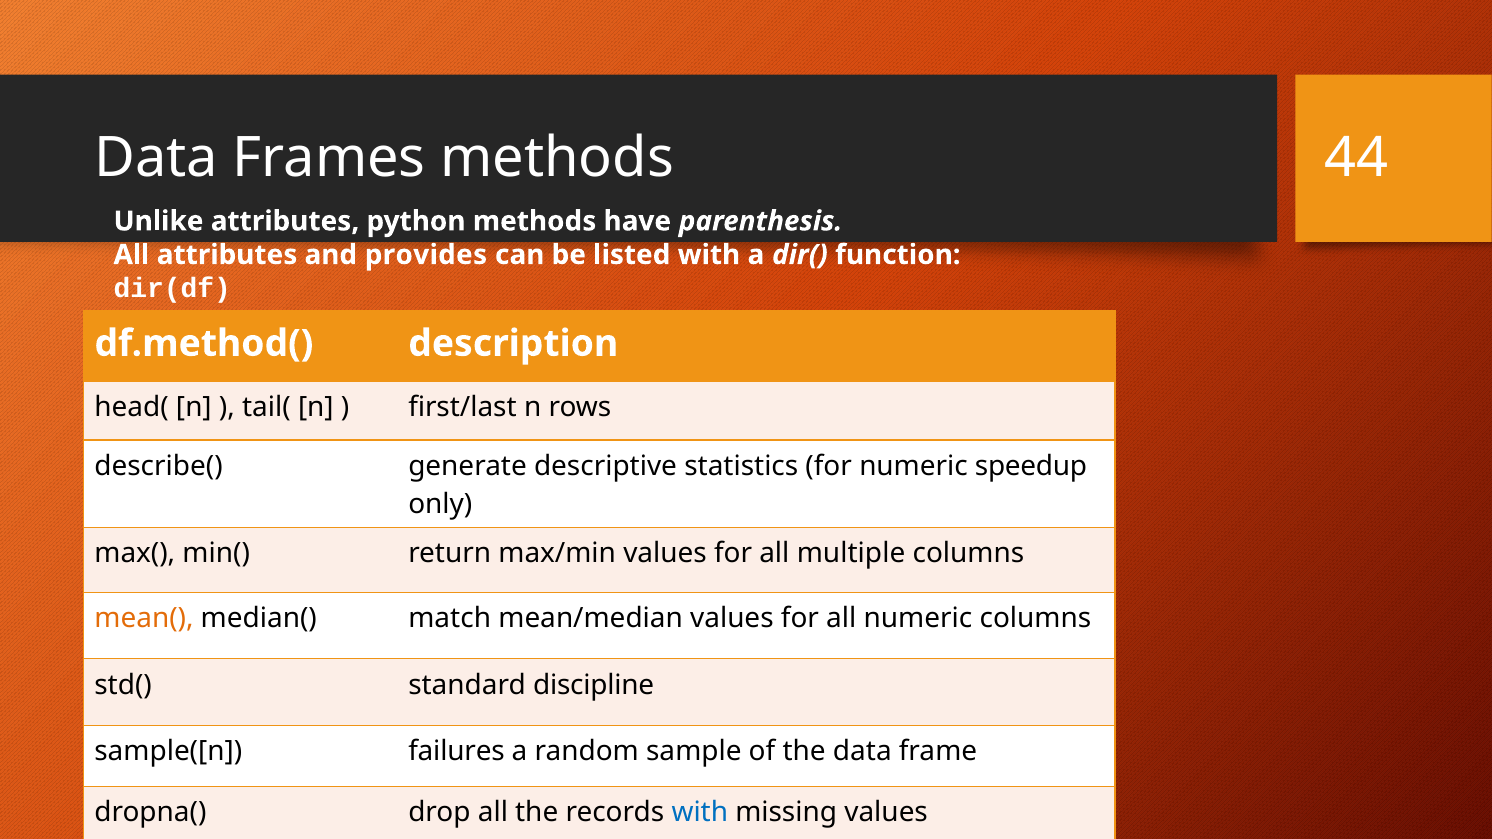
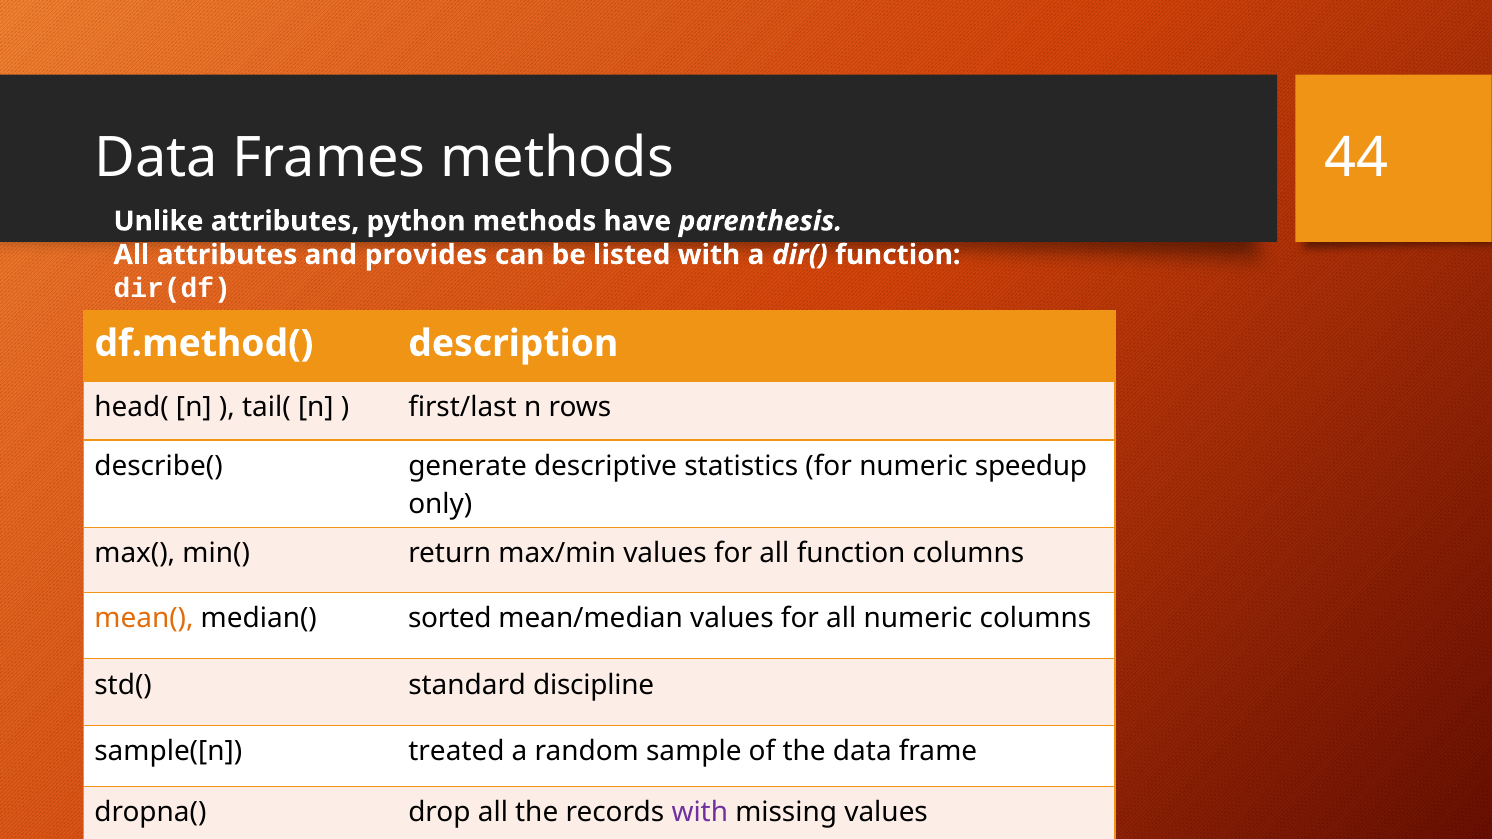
all multiple: multiple -> function (851, 554)
match: match -> sorted (450, 619)
failures: failures -> treated (456, 752)
with colour: blue -> purple (700, 813)
